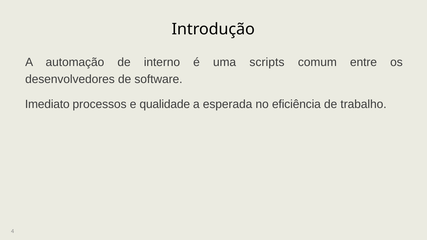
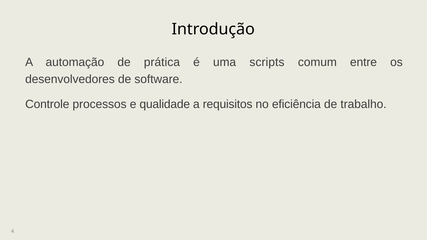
interno: interno -> prática (162, 62)
Imediato: Imediato -> Controle (47, 104)
esperada: esperada -> requisitos (228, 104)
